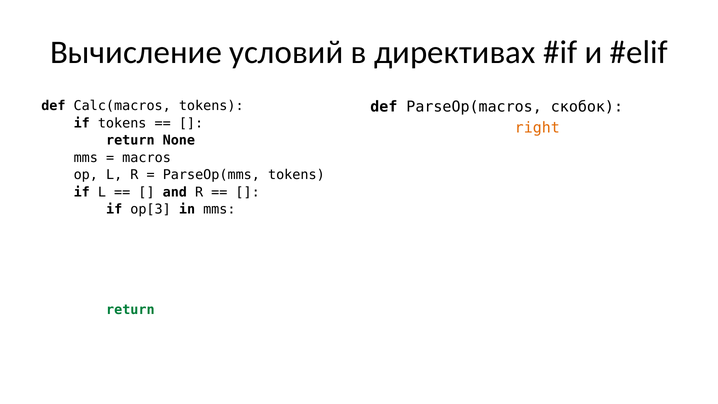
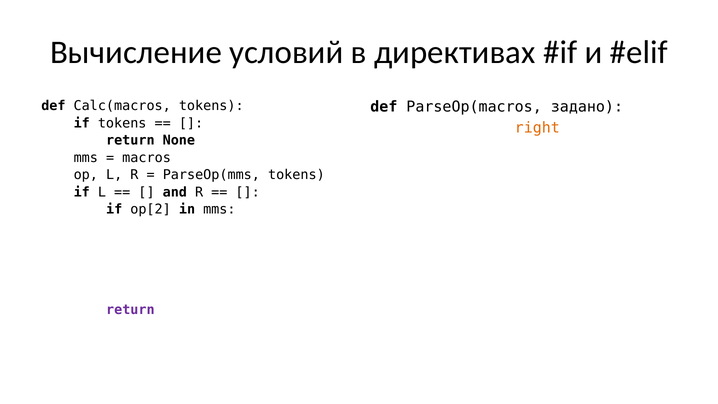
скобок: скобок -> задано (587, 107)
op[3: op[3 -> op[2 (151, 209)
return colour: green -> purple (130, 310)
